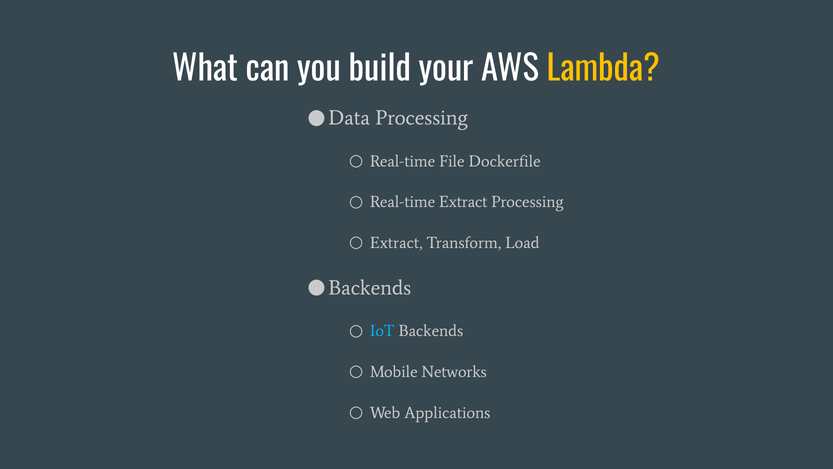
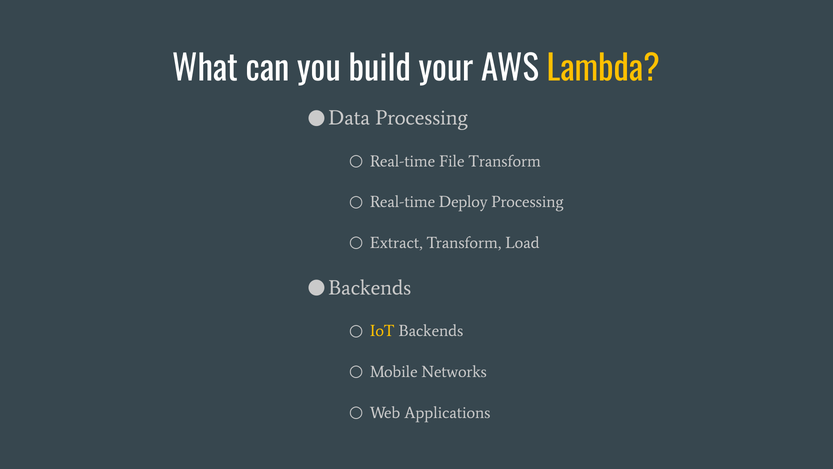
File Dockerfile: Dockerfile -> Transform (505, 161)
Real-time Extract: Extract -> Deploy (463, 202)
IoT colour: light blue -> yellow (382, 331)
